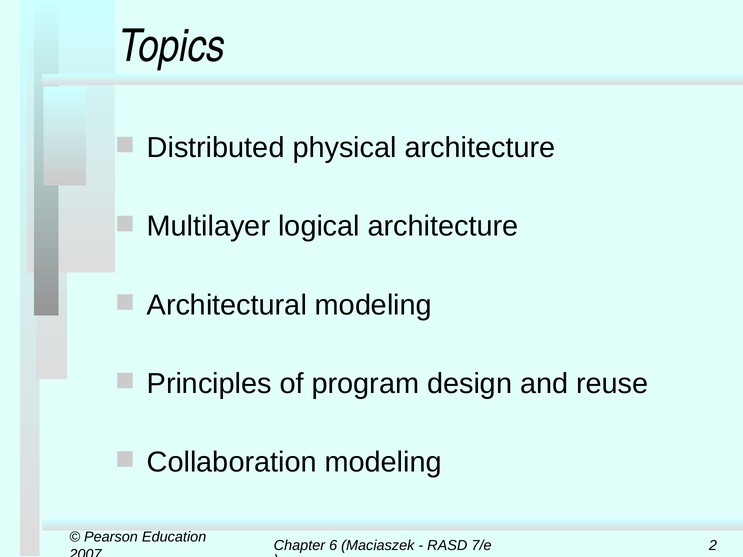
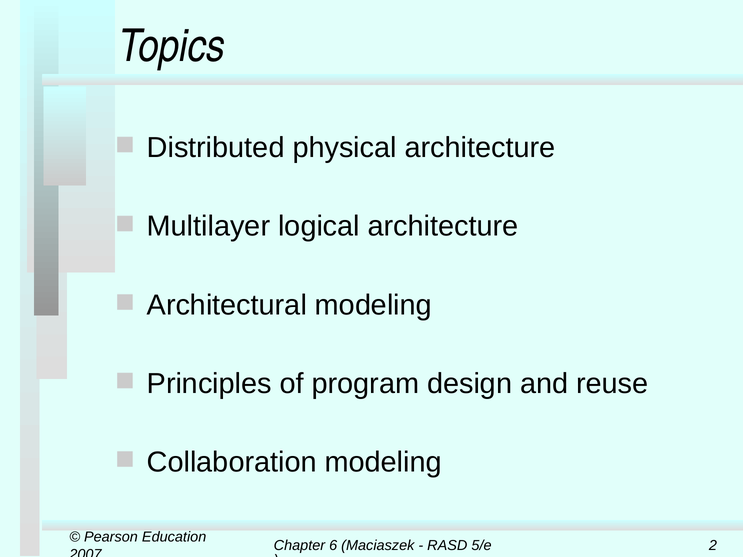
7/e: 7/e -> 5/e (482, 546)
